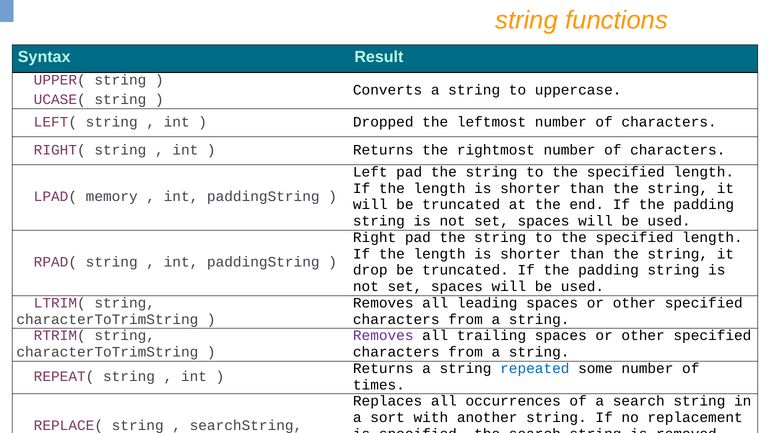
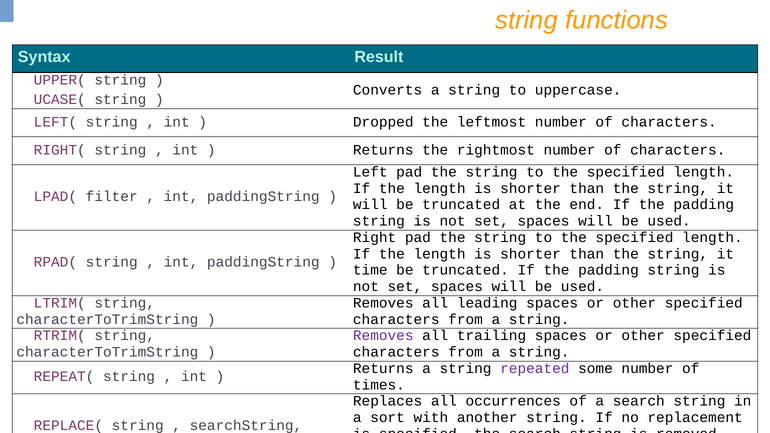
memory: memory -> filter (112, 197)
drop: drop -> time (370, 270)
repeated colour: blue -> purple (535, 368)
